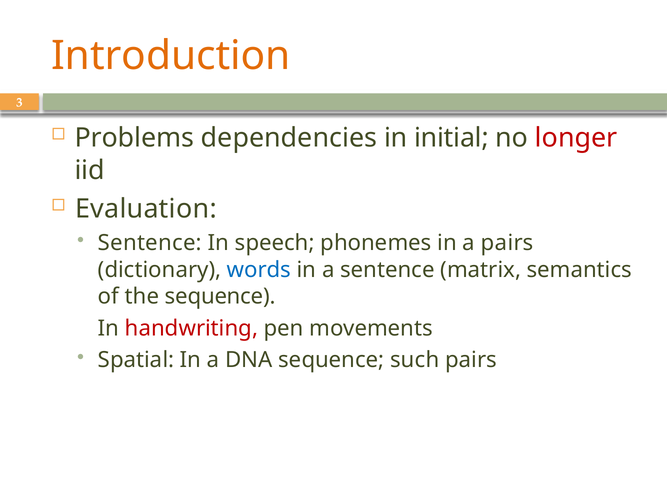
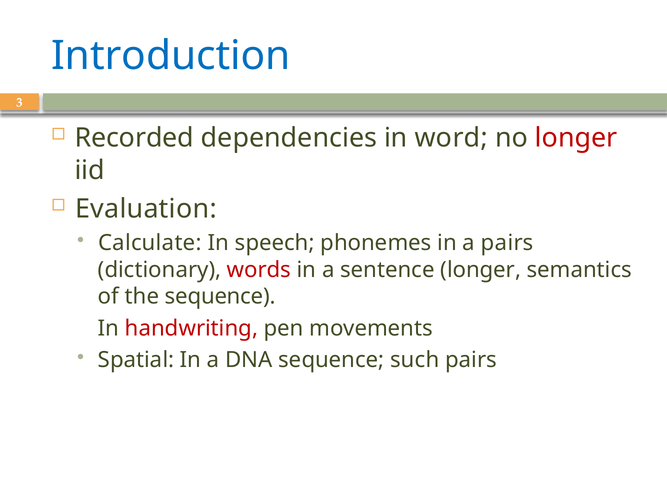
Introduction colour: orange -> blue (171, 56)
Problems: Problems -> Recorded (134, 138)
initial: initial -> word (451, 138)
Sentence: Sentence -> Calculate (150, 243)
words colour: blue -> red (259, 270)
sentence matrix: matrix -> longer (481, 270)
